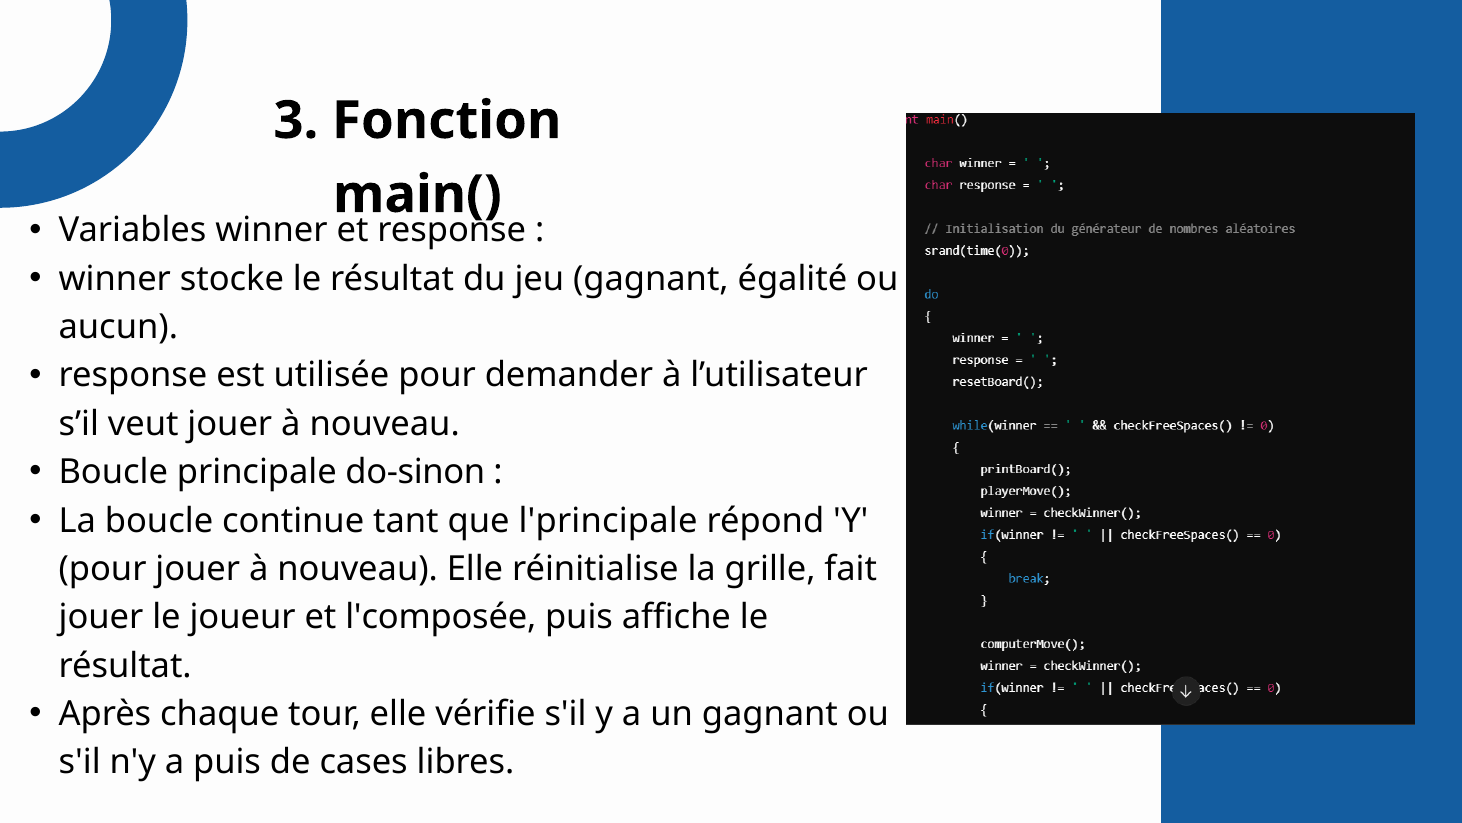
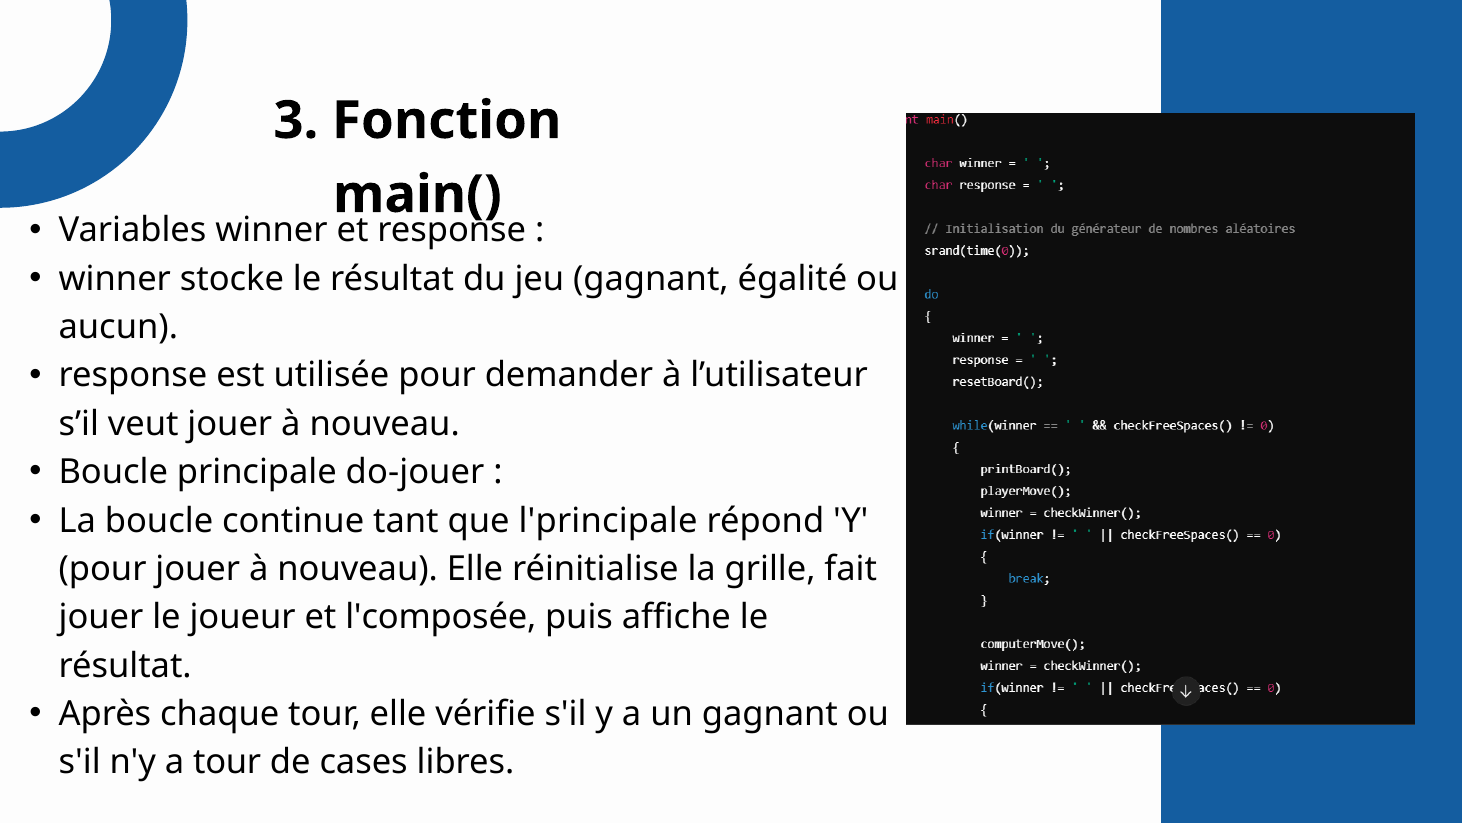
do-sinon: do-sinon -> do-jouer (415, 472)
a puis: puis -> tour (227, 762)
